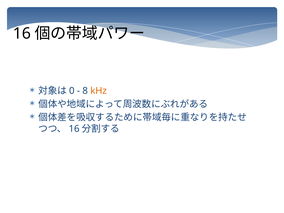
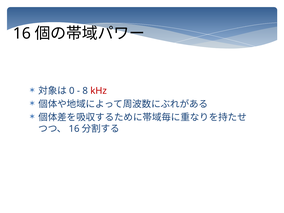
kHz colour: orange -> red (99, 91)
